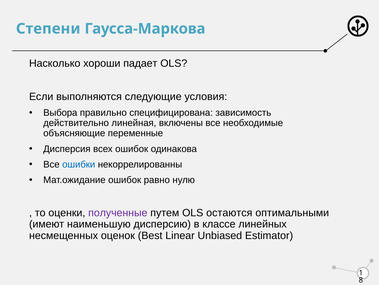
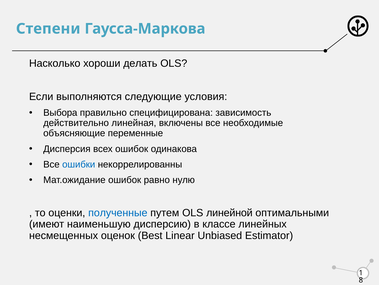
падает: падает -> делать (140, 63)
полученные colour: purple -> blue (118, 212)
остаются: остаются -> линейной (229, 212)
